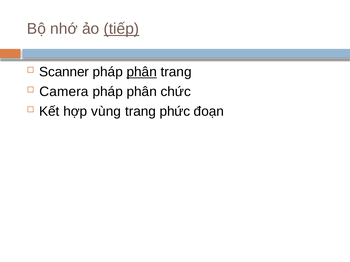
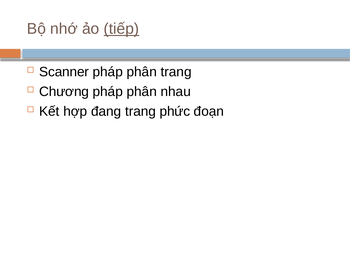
phân underline: present -> none (142, 72)
Camera: Camera -> Chương (64, 92)
chức: chức -> nhau (176, 92)
vùng: vùng -> đang (106, 112)
